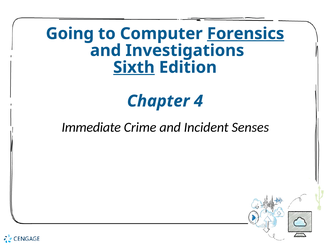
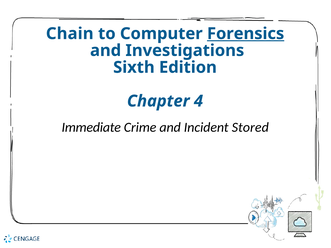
Going: Going -> Chain (70, 34)
Sixth underline: present -> none (134, 67)
Senses: Senses -> Stored (250, 127)
